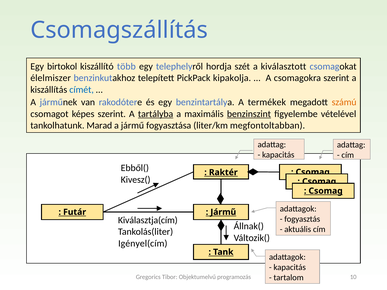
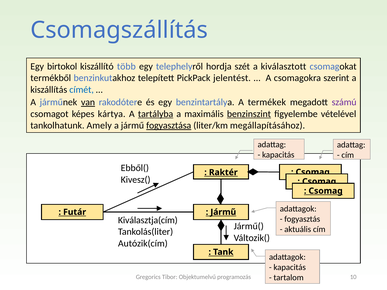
élelmiszer: élelmiszer -> termékből (51, 78)
kipakolja: kipakolja -> jelentést (232, 78)
van underline: none -> present (88, 102)
számú colour: orange -> purple (344, 102)
képes szerint: szerint -> kártya (112, 114)
Marad: Marad -> Amely (99, 126)
fogyasztása underline: none -> present (169, 126)
megfontoltabban: megfontoltabban -> megállapításához (268, 126)
Állnak(: Állnak( -> Jármű( (249, 226)
Igényel(cím: Igényel(cím -> Autózik(cím (143, 244)
